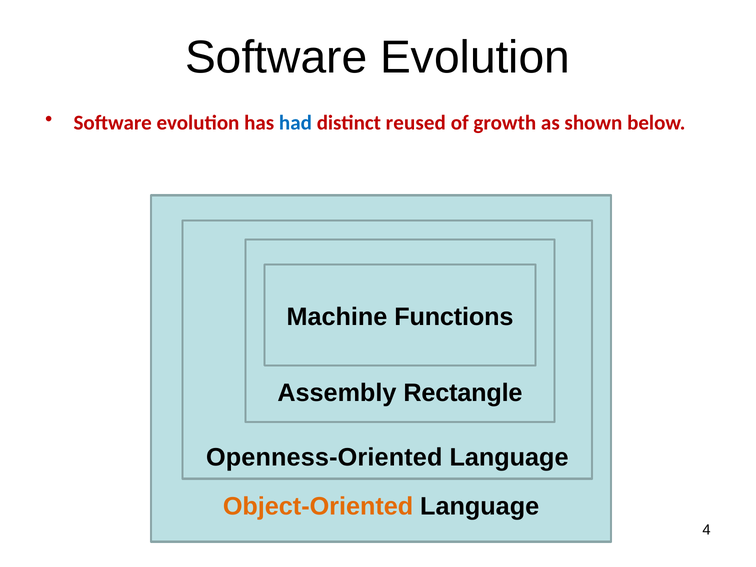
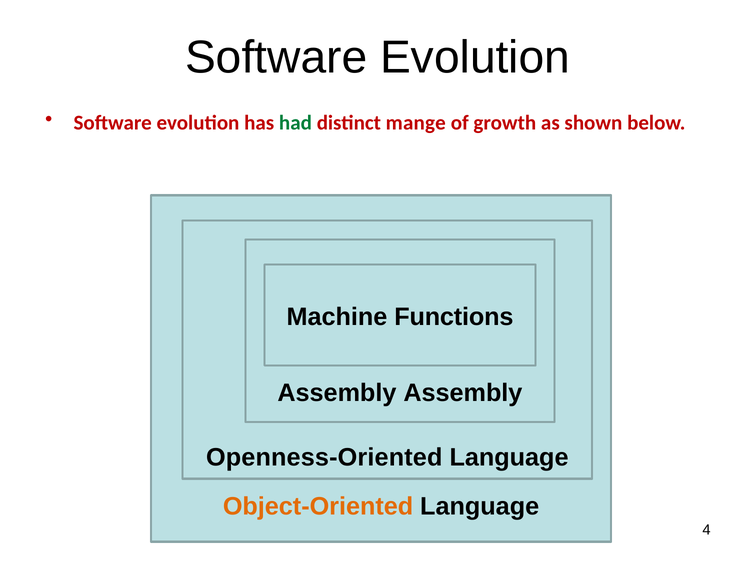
had colour: blue -> green (295, 123)
reused: reused -> mange (416, 123)
Assembly Rectangle: Rectangle -> Assembly (463, 393)
